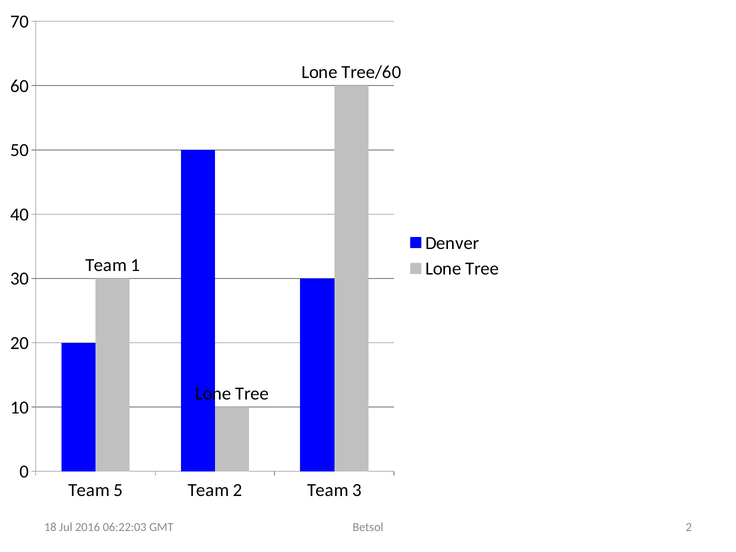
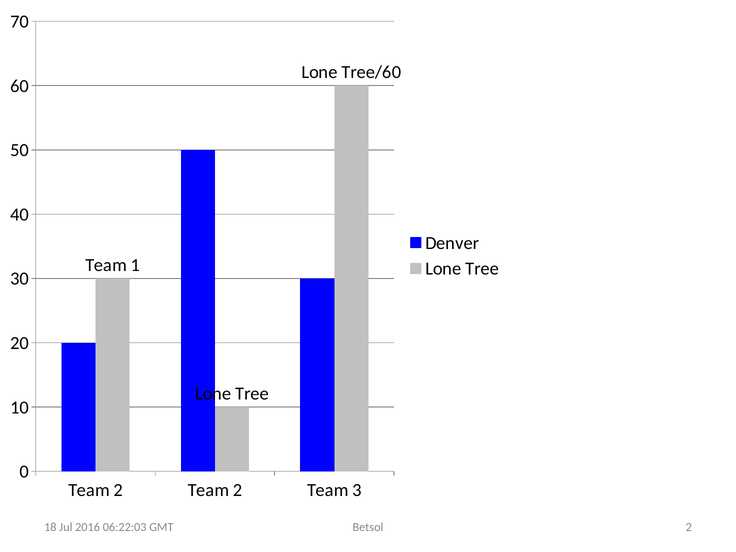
5: 5 -> 2 (118, 490)
